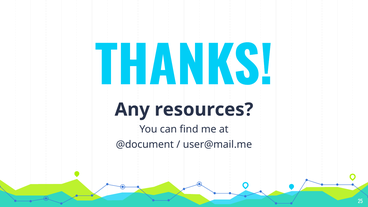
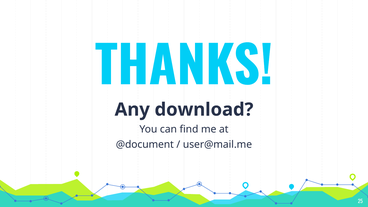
resources: resources -> download (204, 110)
